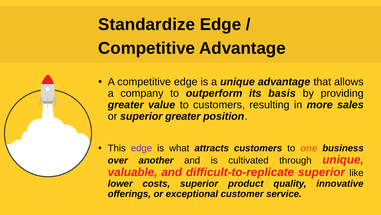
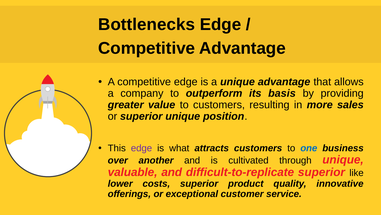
Standardize: Standardize -> Bottlenecks (147, 24)
superior greater: greater -> unique (183, 116)
one colour: orange -> blue (309, 148)
